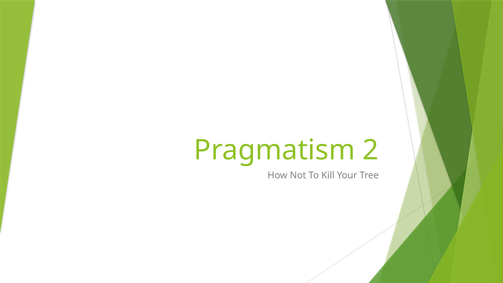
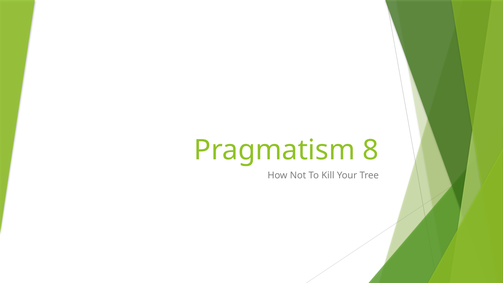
2: 2 -> 8 (371, 150)
